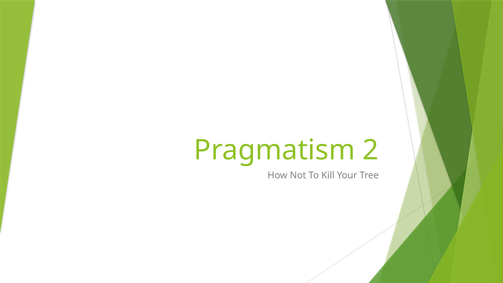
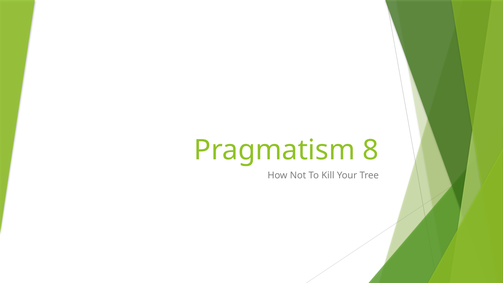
2: 2 -> 8 (371, 150)
